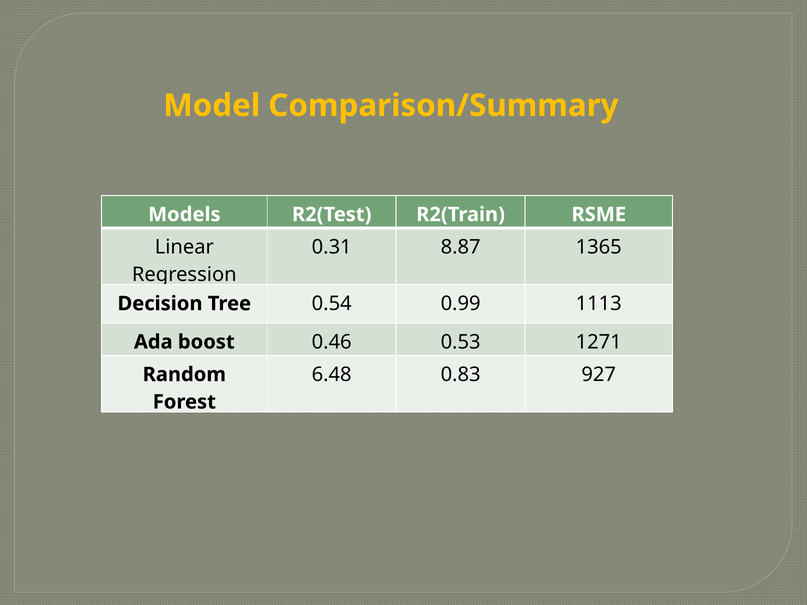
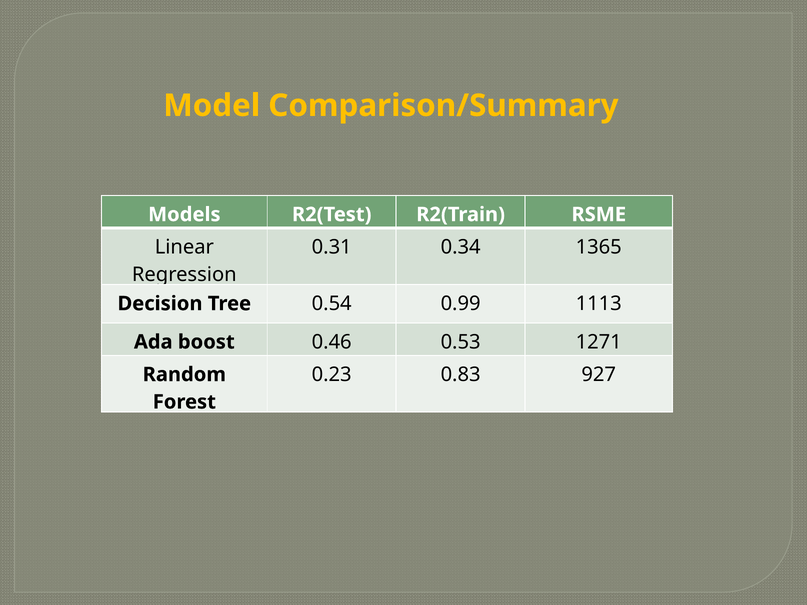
8.87: 8.87 -> 0.34 (461, 247)
6.48: 6.48 -> 0.23 (332, 375)
